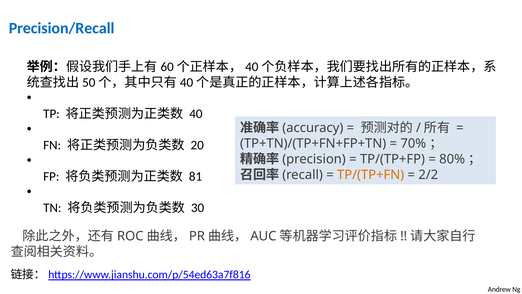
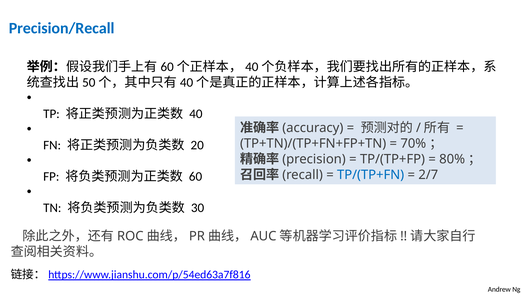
TP/(TP+FN colour: orange -> blue (371, 175)
2/2: 2/2 -> 2/7 (428, 175)
81: 81 -> 60 (196, 176)
